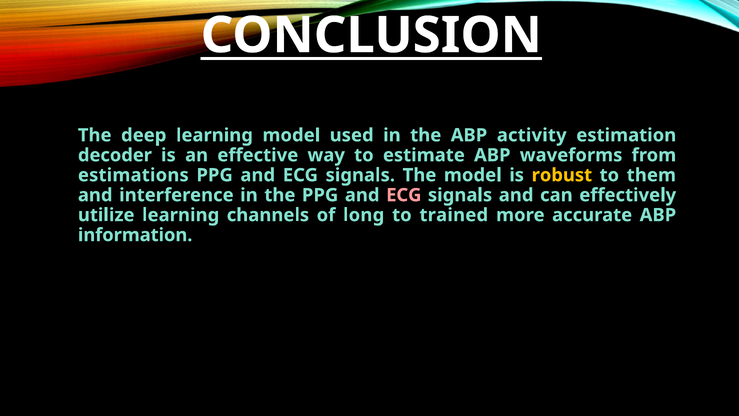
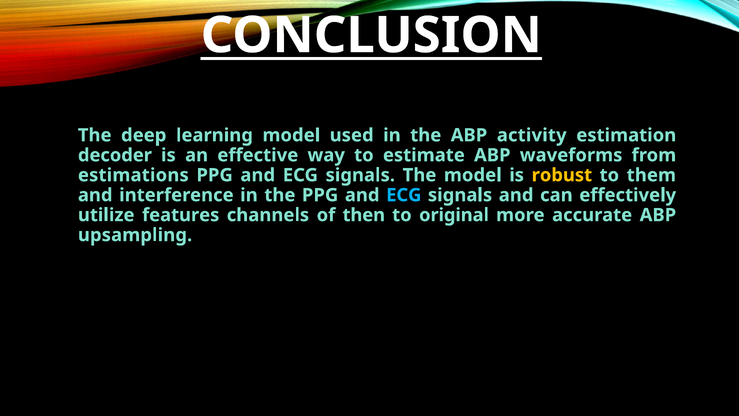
ECG colour: pink -> light blue (404, 195)
utilize learning: learning -> features (181, 215)
long: long -> then (364, 215)
trained: trained -> original (454, 215)
information: information -> upsampling (135, 235)
